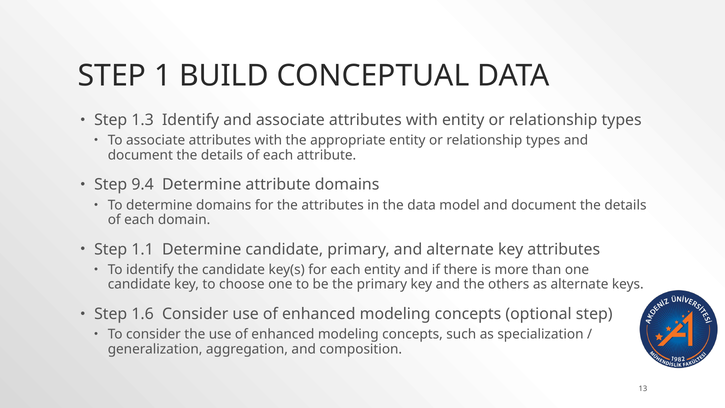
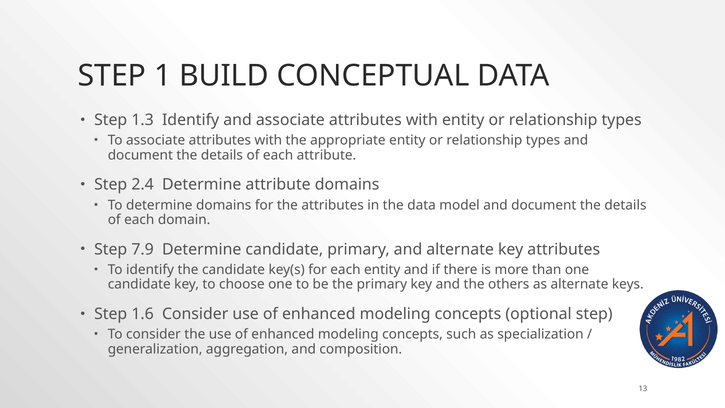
9.4: 9.4 -> 2.4 (143, 185)
1.1: 1.1 -> 7.9 (143, 249)
